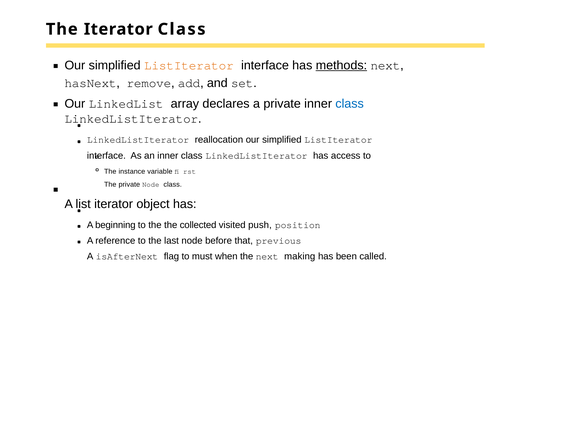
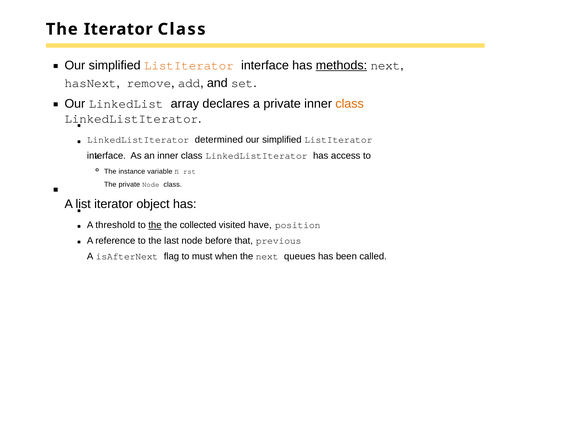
class colour: blue -> orange (350, 104)
reallocation: reallocation -> determined (219, 140)
beginning: beginning -> threshold (115, 225)
the underline: none -> present (155, 225)
push: push -> have (260, 225)
making: making -> queues (300, 256)
